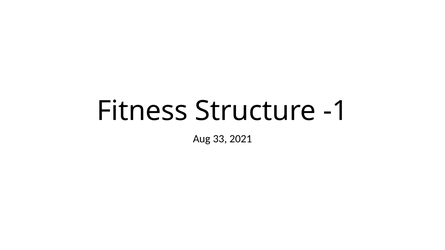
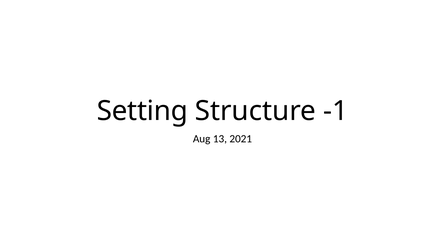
Fitness: Fitness -> Setting (142, 111)
33: 33 -> 13 (220, 139)
